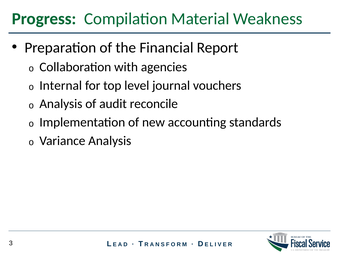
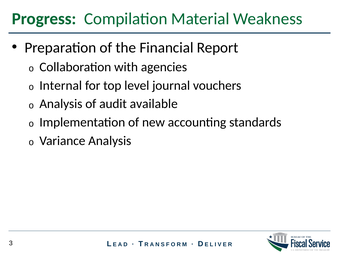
reconcile: reconcile -> available (154, 104)
